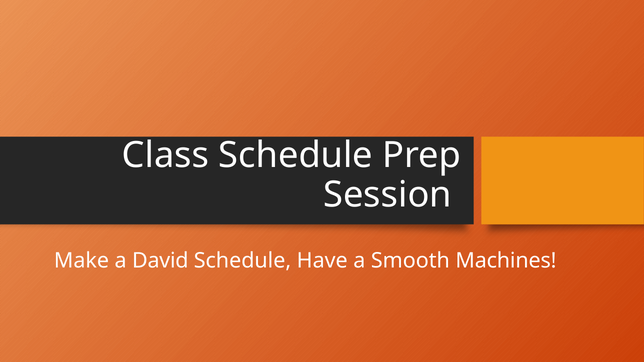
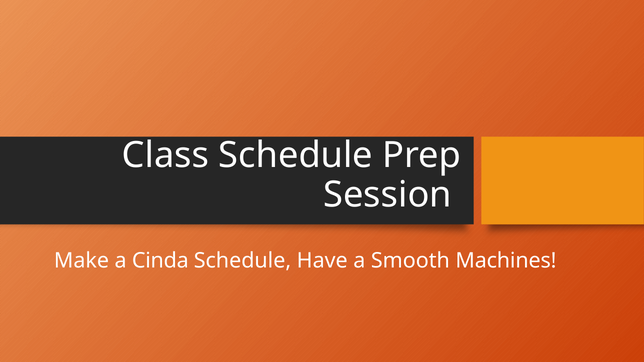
David: David -> Cinda (160, 261)
